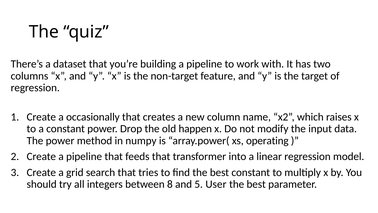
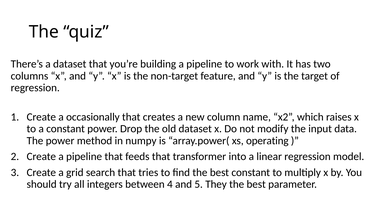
old happen: happen -> dataset (195, 129)
8: 8 -> 4 (170, 184)
User: User -> They (216, 184)
